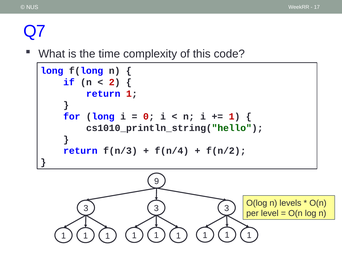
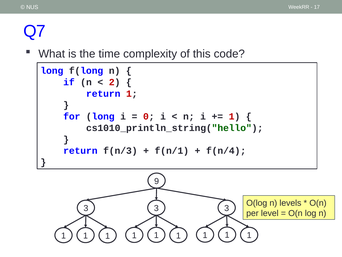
f(n/4: f(n/4 -> f(n/1 (172, 150)
f(n/2: f(n/2 -> f(n/4 (226, 150)
